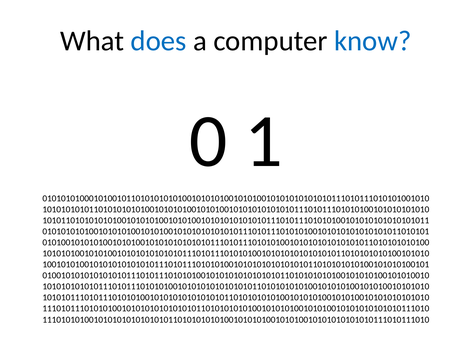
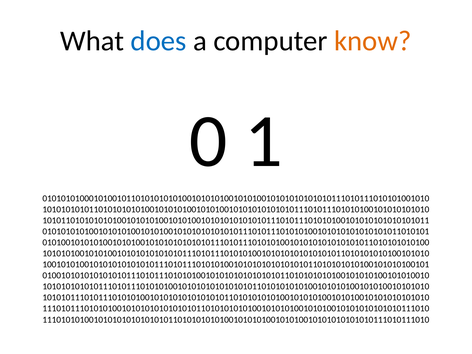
know colour: blue -> orange (373, 41)
